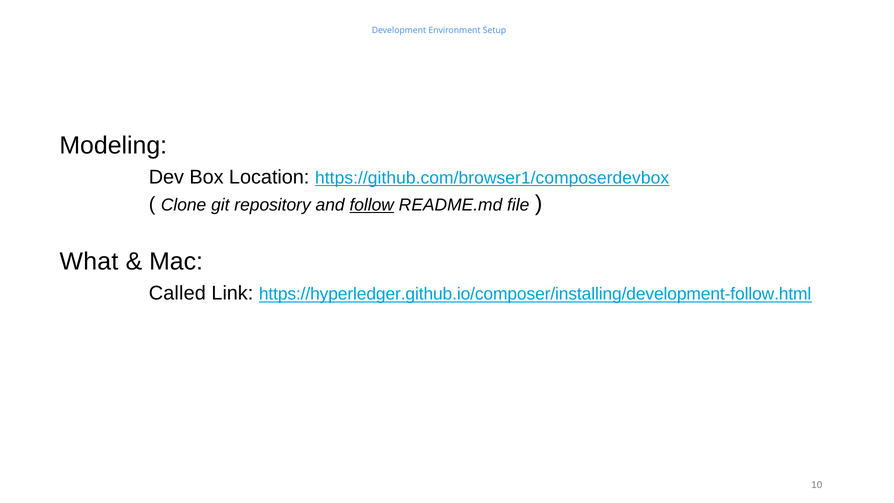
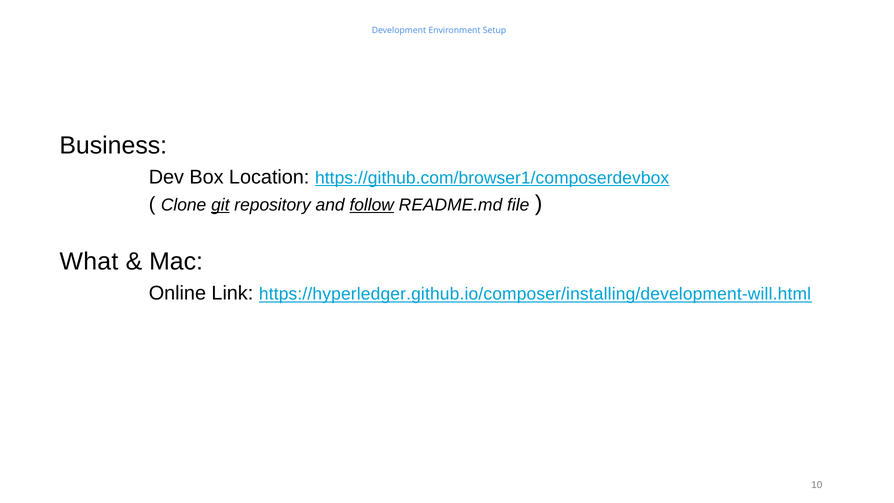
Modeling: Modeling -> Business (113, 145)
git underline: none -> present (220, 205)
Called: Called -> Online (177, 293)
https://hyperledger.github.io/composer/installing/development-follow.html: https://hyperledger.github.io/composer/installing/development-follow.html -> https://hyperledger.github.io/composer/installing/development-will.html (535, 294)
